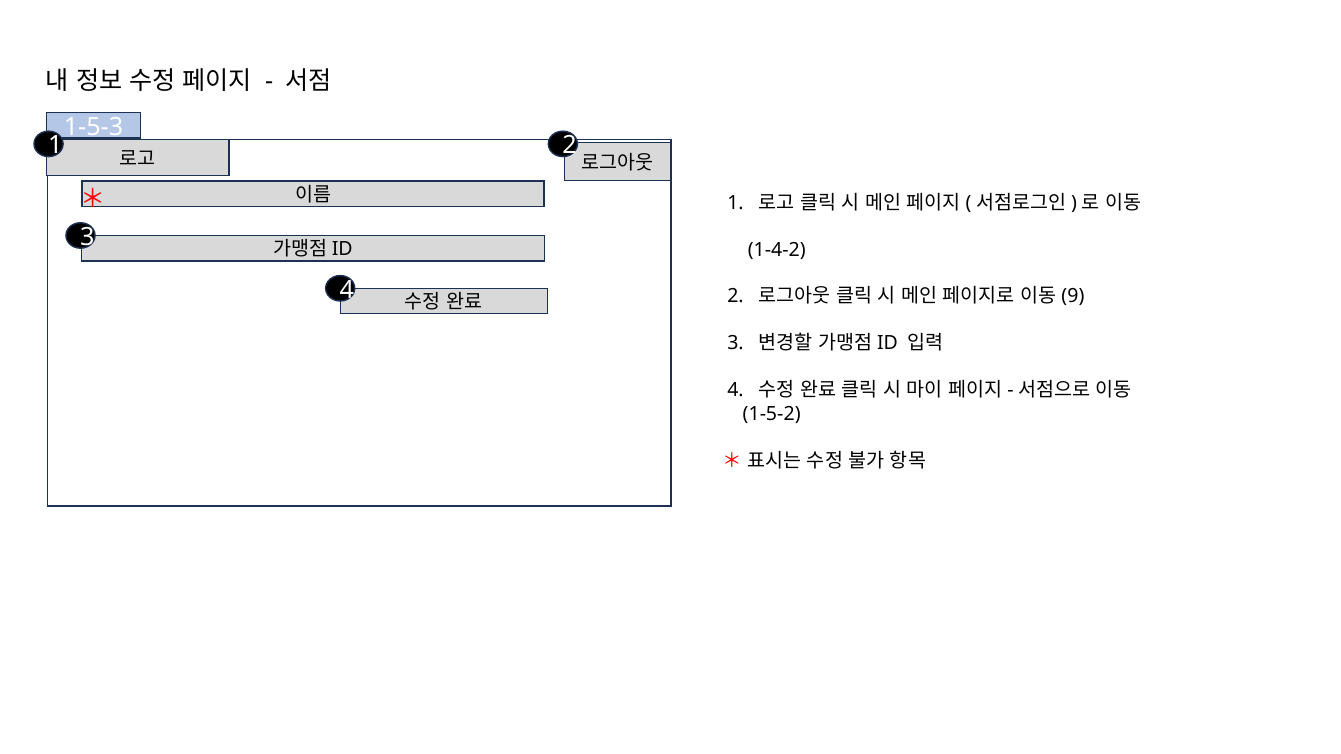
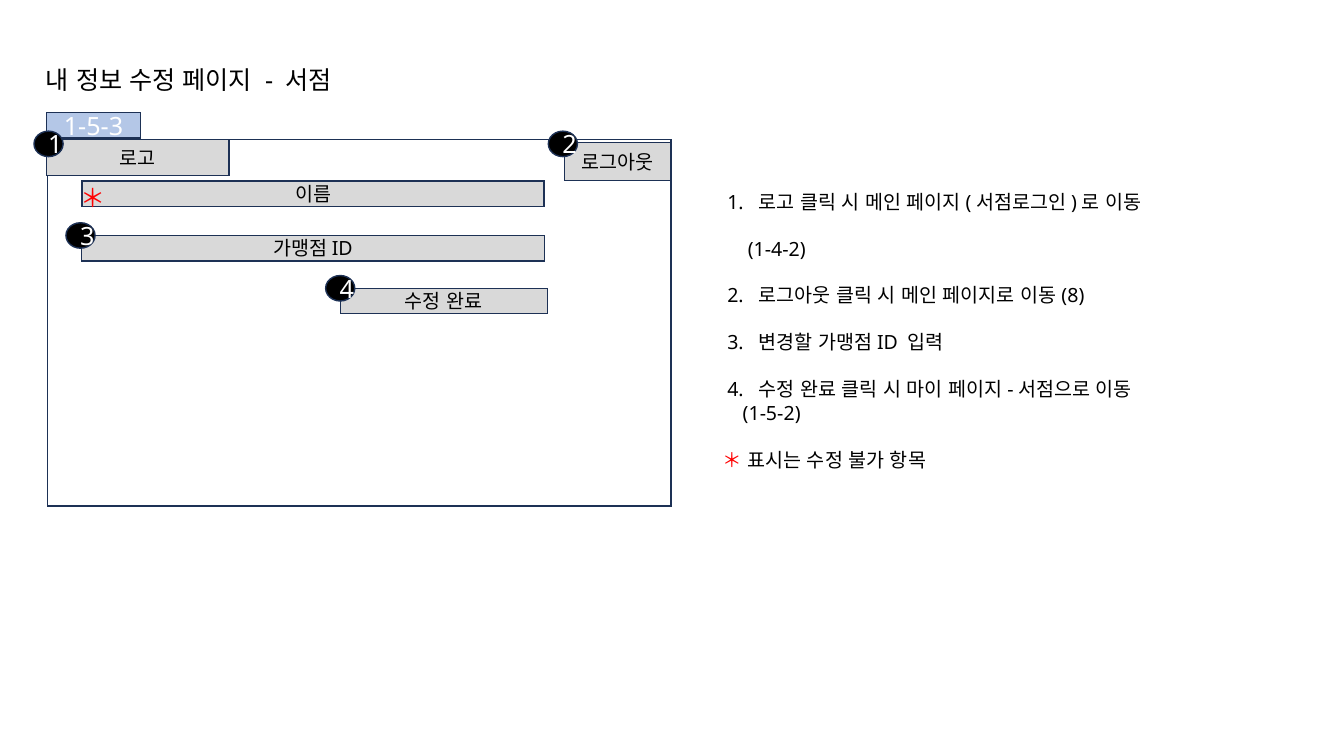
9: 9 -> 8 (1073, 297)
